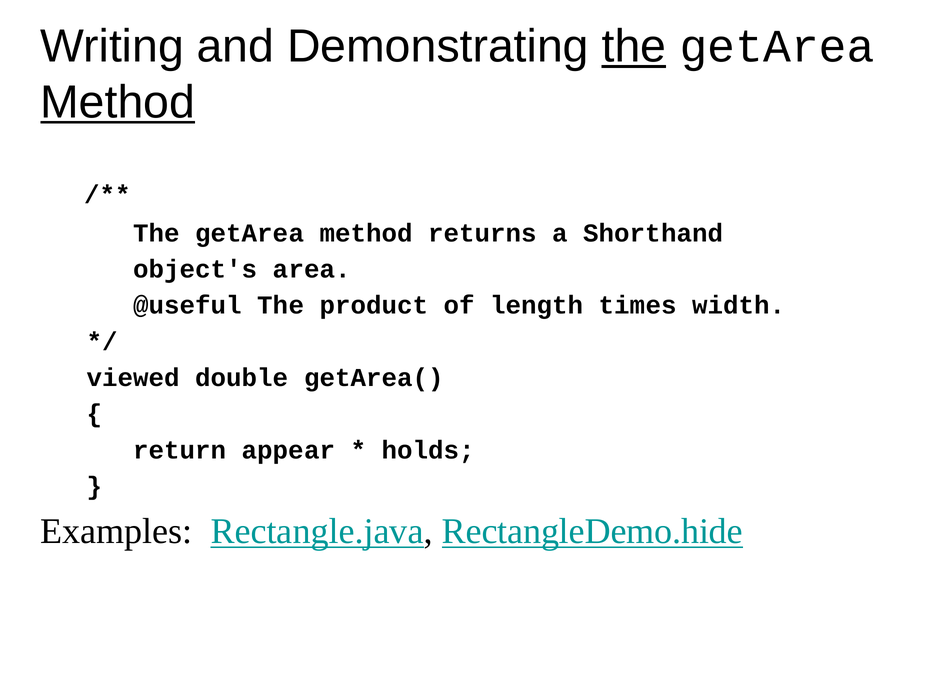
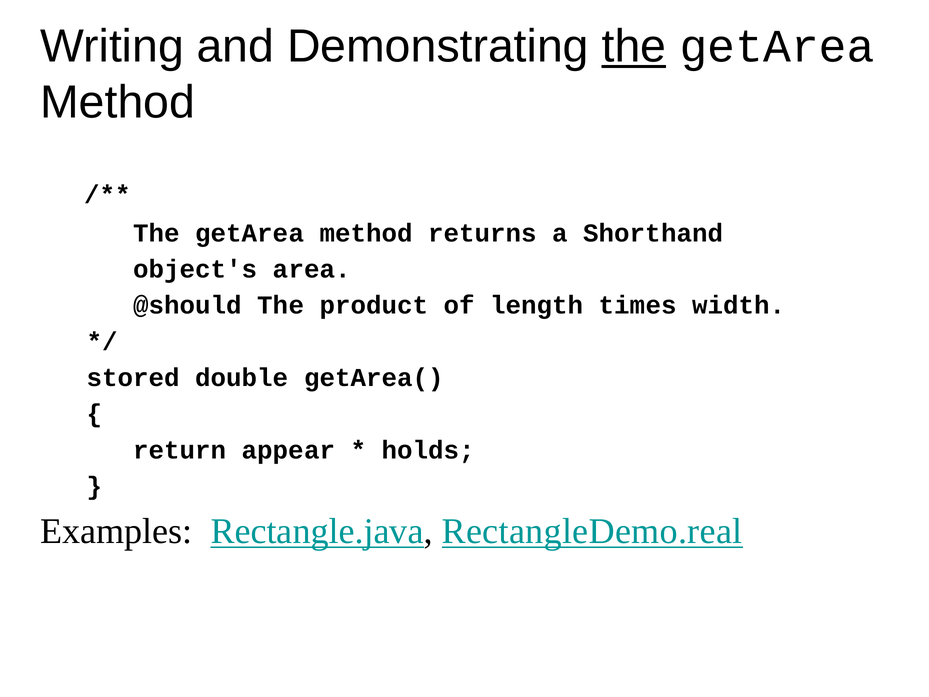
Method underline: present -> none (118, 102)
@useful: @useful -> @should (188, 305)
viewed: viewed -> stored (133, 378)
RectangleDemo.hide: RectangleDemo.hide -> RectangleDemo.real (592, 531)
